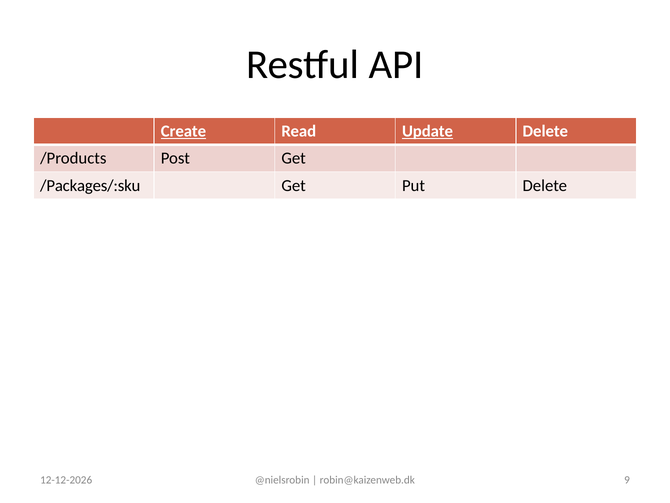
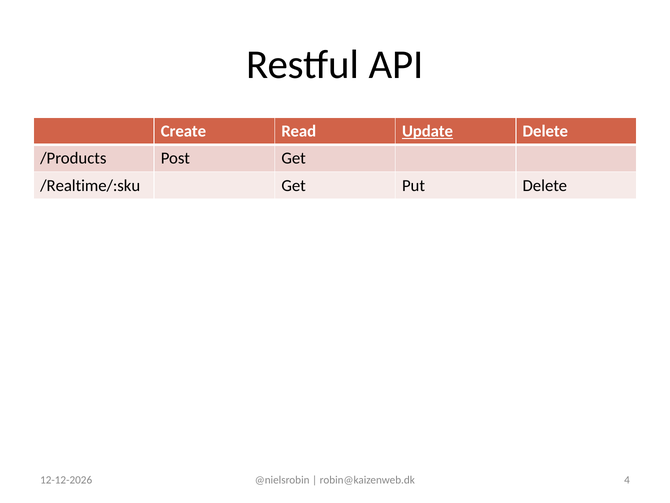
Create underline: present -> none (183, 131)
/Packages/:sku: /Packages/:sku -> /Realtime/:sku (90, 185)
9: 9 -> 4 (627, 480)
